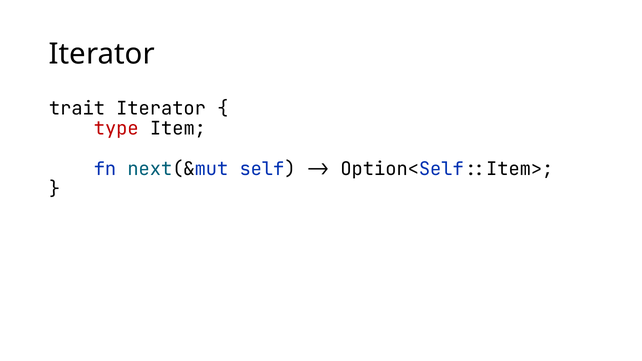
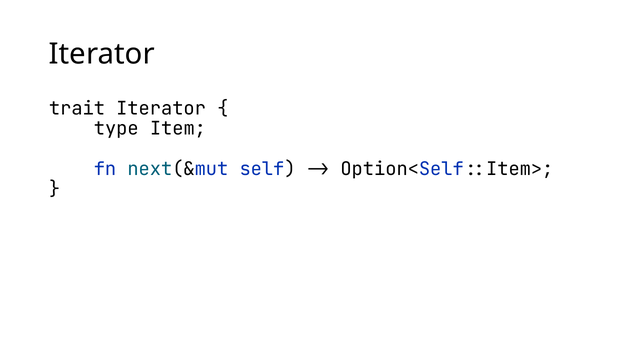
type colour: red -> black (116, 129)
